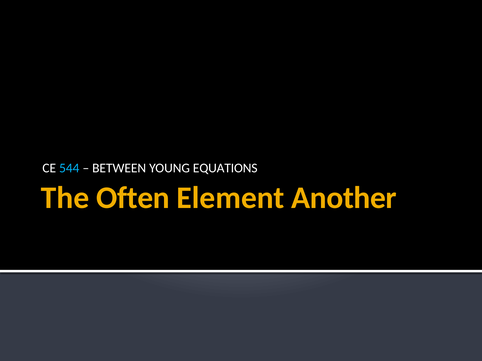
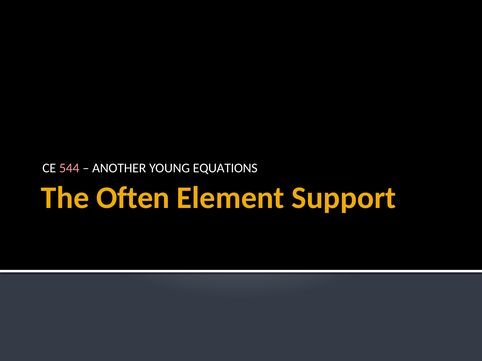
544 colour: light blue -> pink (69, 168)
BETWEEN: BETWEEN -> ANOTHER (119, 168)
Another: Another -> Support (344, 198)
